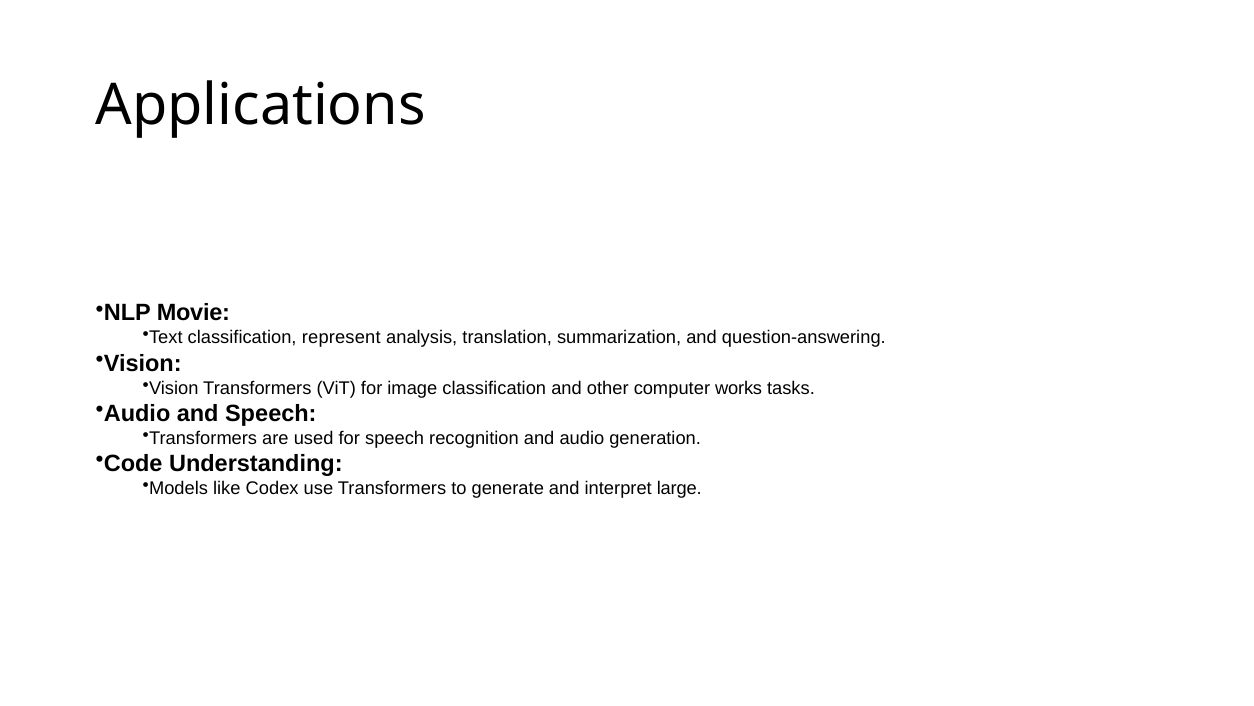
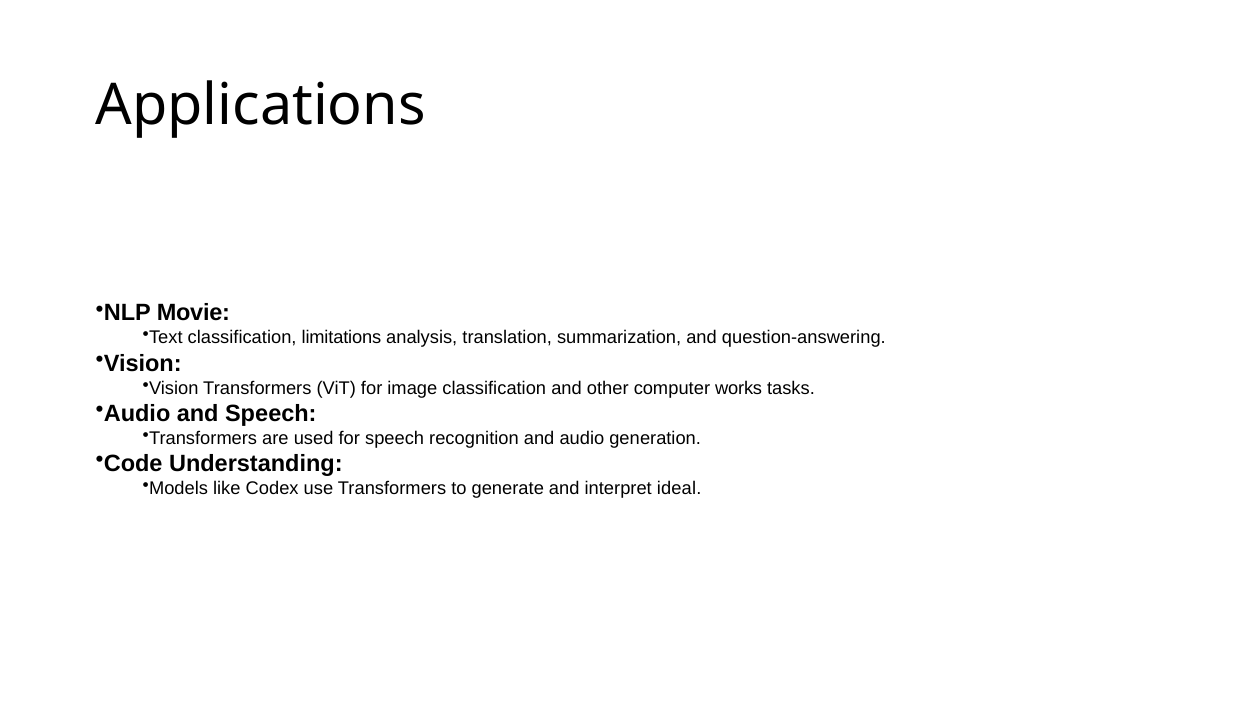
represent: represent -> limitations (341, 338)
large: large -> ideal (679, 488)
